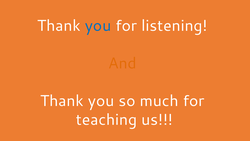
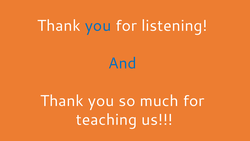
And colour: orange -> blue (122, 63)
